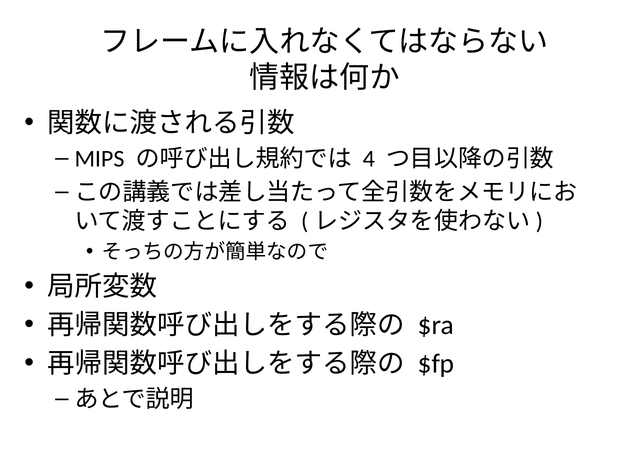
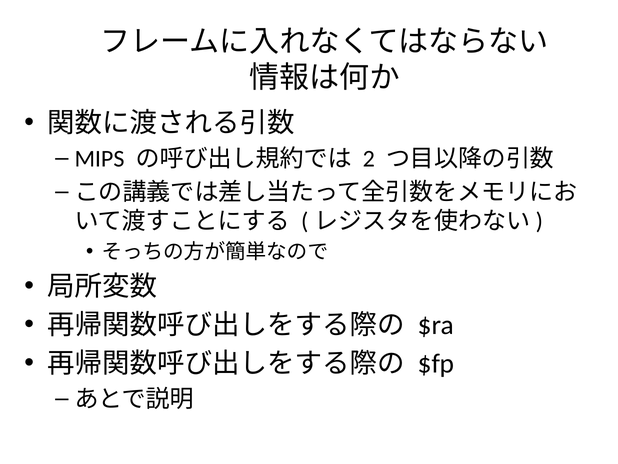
4: 4 -> 2 (369, 159)
